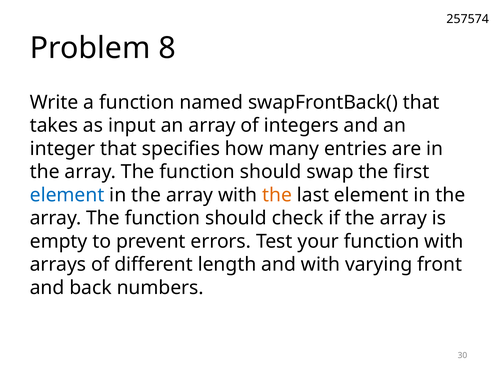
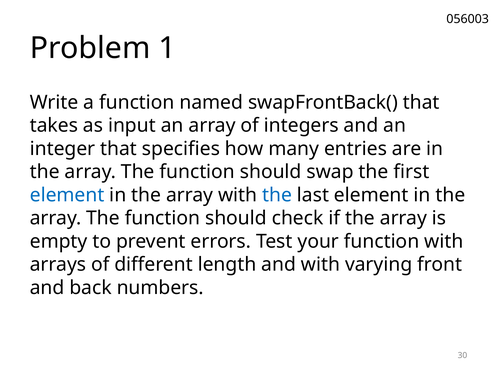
257574: 257574 -> 056003 (468, 19)
8: 8 -> 1 (167, 48)
the colour: orange -> blue (277, 195)
